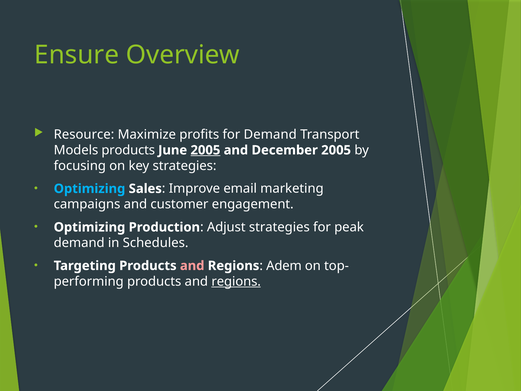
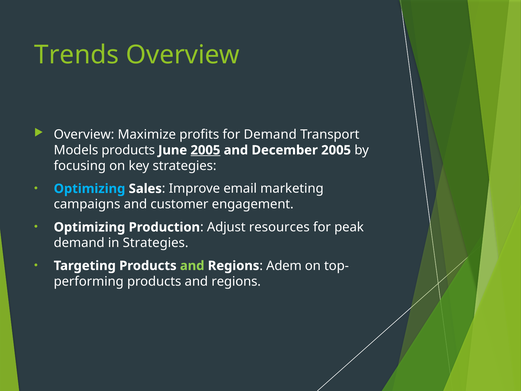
Ensure: Ensure -> Trends (77, 55)
Resource: Resource -> Overview (84, 134)
Adjust strategies: strategies -> resources (279, 227)
in Schedules: Schedules -> Strategies (156, 243)
and colour: pink -> light green (192, 266)
regions underline: present -> none (236, 281)
